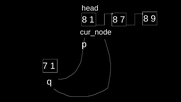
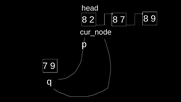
88 1: 1 -> 2 (92, 20)
7 1: 1 -> 9 (53, 66)
